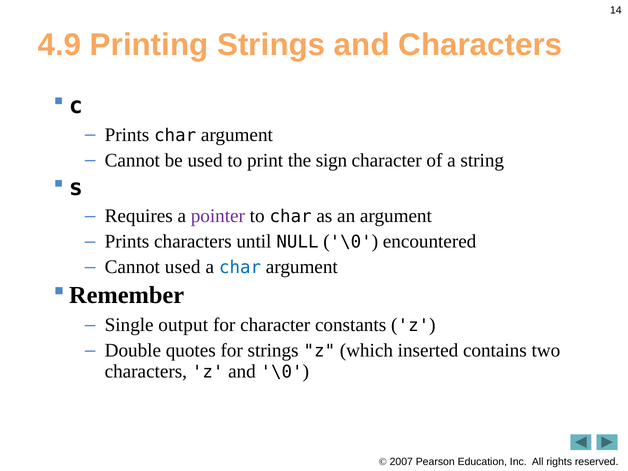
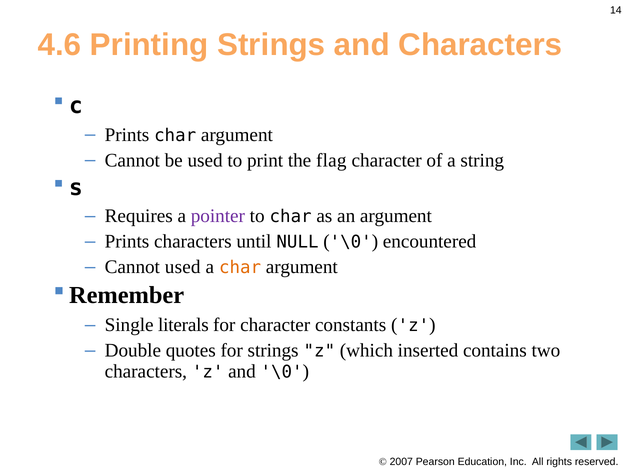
4.9: 4.9 -> 4.6 (59, 45)
sign: sign -> flag (331, 160)
char colour: blue -> orange (240, 268)
output: output -> literals (183, 325)
